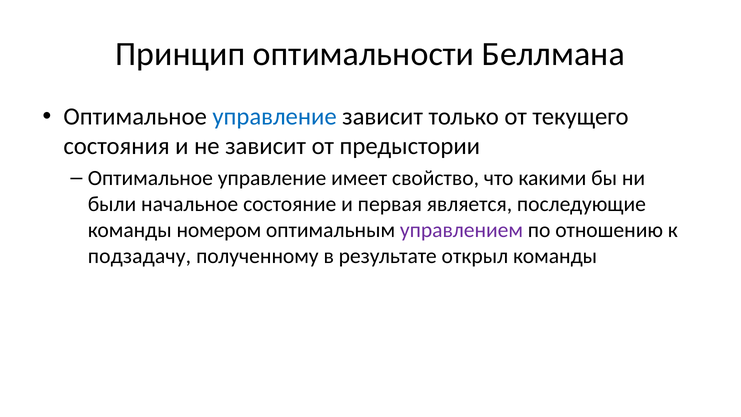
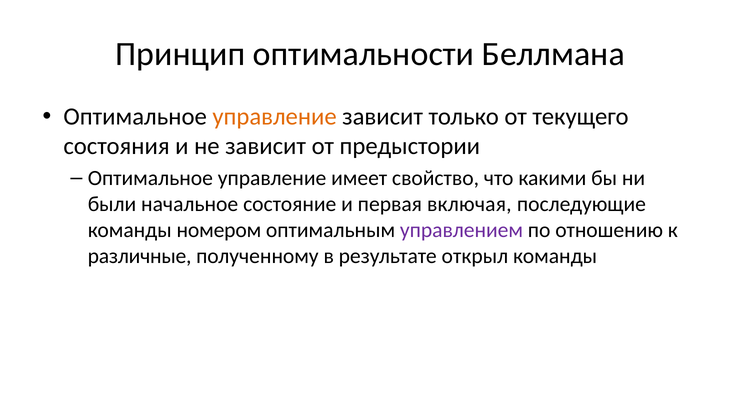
управление colour: blue -> orange (275, 117)
является: является -> включая (469, 204)
подзадачу: подзадачу -> различные (140, 256)
